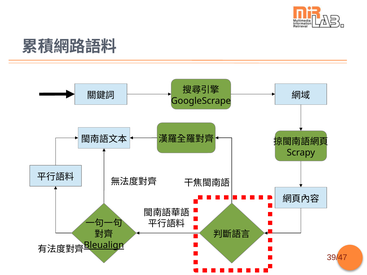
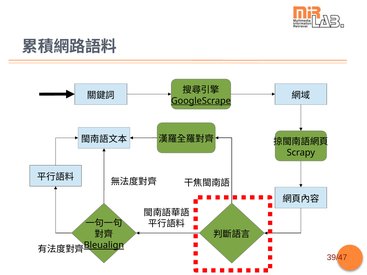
GoogleScrape underline: none -> present (201, 101)
